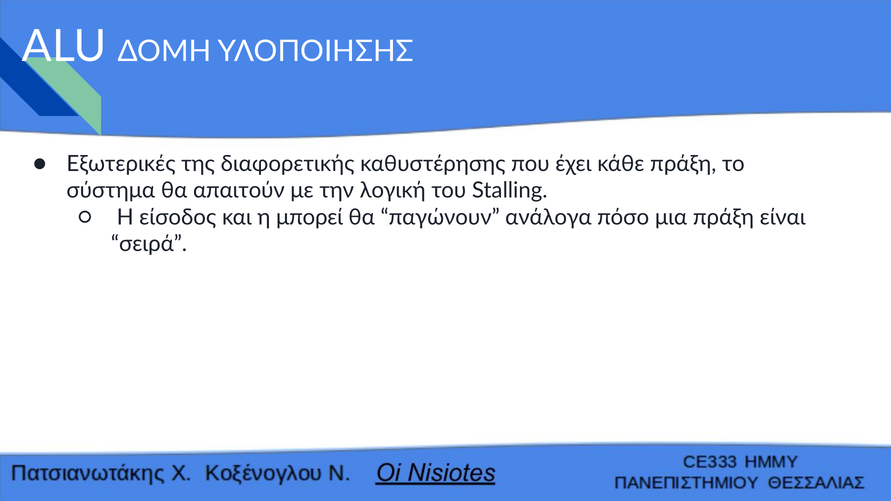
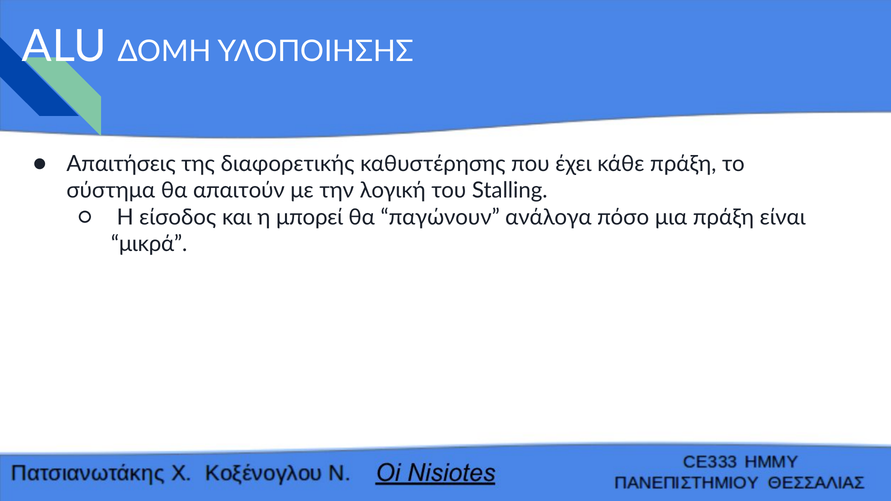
Εξωτερικές: Εξωτερικές -> Απαιτήσεις (121, 164)
σειρά: σειρά -> μικρά (149, 244)
